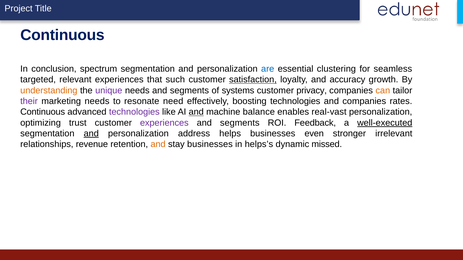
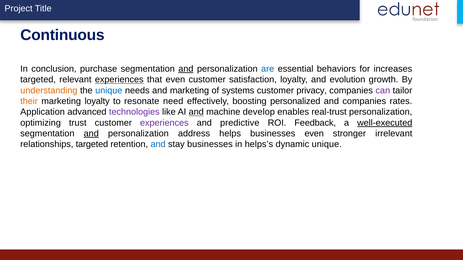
spectrum: spectrum -> purchase (99, 69)
and underline: none -> present (186, 69)
clustering: clustering -> behaviors (336, 69)
seamless: seamless -> increases (393, 69)
experiences underline: none -> present (119, 80)
that such: such -> even (175, 80)
satisfaction underline: present -> none (253, 80)
accuracy: accuracy -> evolution (347, 80)
unique colour: purple -> blue (109, 91)
needs and segments: segments -> marketing (189, 91)
can colour: orange -> purple (383, 91)
their colour: purple -> orange (29, 101)
marketing needs: needs -> loyalty (97, 101)
boosting technologies: technologies -> personalized (295, 101)
Continuous: Continuous -> Application (43, 112)
balance: balance -> develop (259, 112)
real-vast: real-vast -> real-trust (329, 112)
segments: segments -> predictive (240, 123)
relationships revenue: revenue -> targeted (92, 145)
and colour: orange -> blue (158, 145)
dynamic missed: missed -> unique (327, 145)
